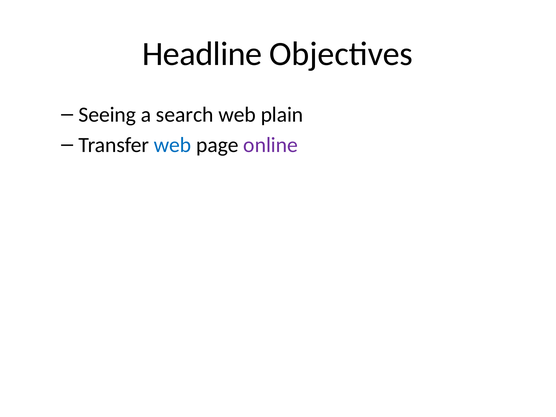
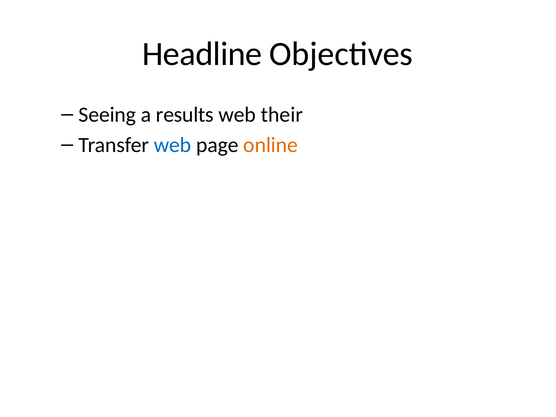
search: search -> results (185, 115)
plain: plain -> their (282, 115)
online colour: purple -> orange (271, 145)
